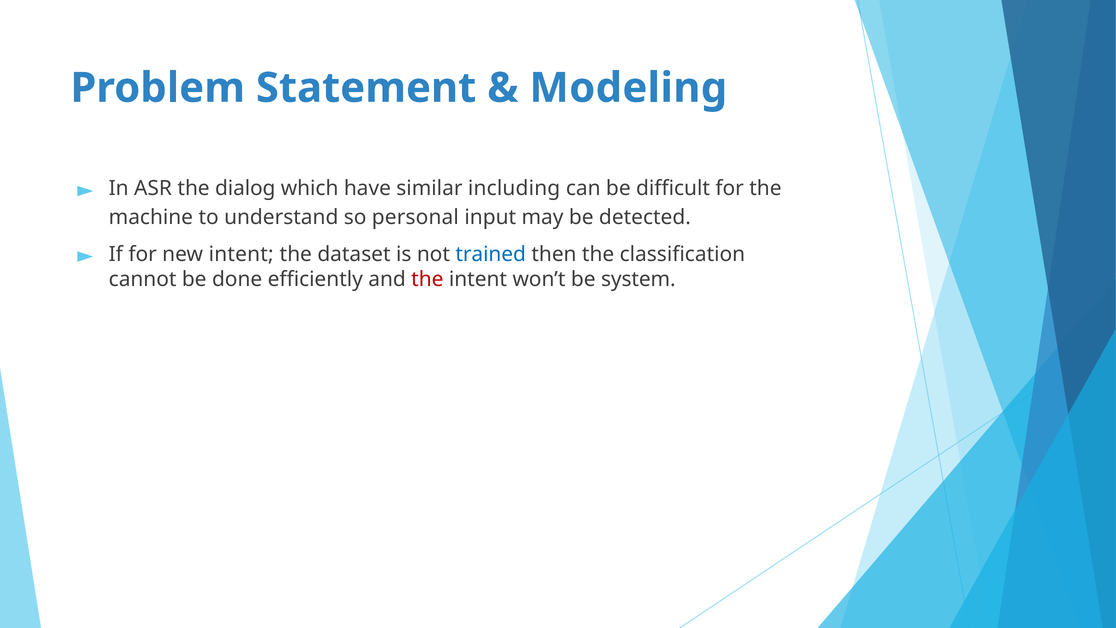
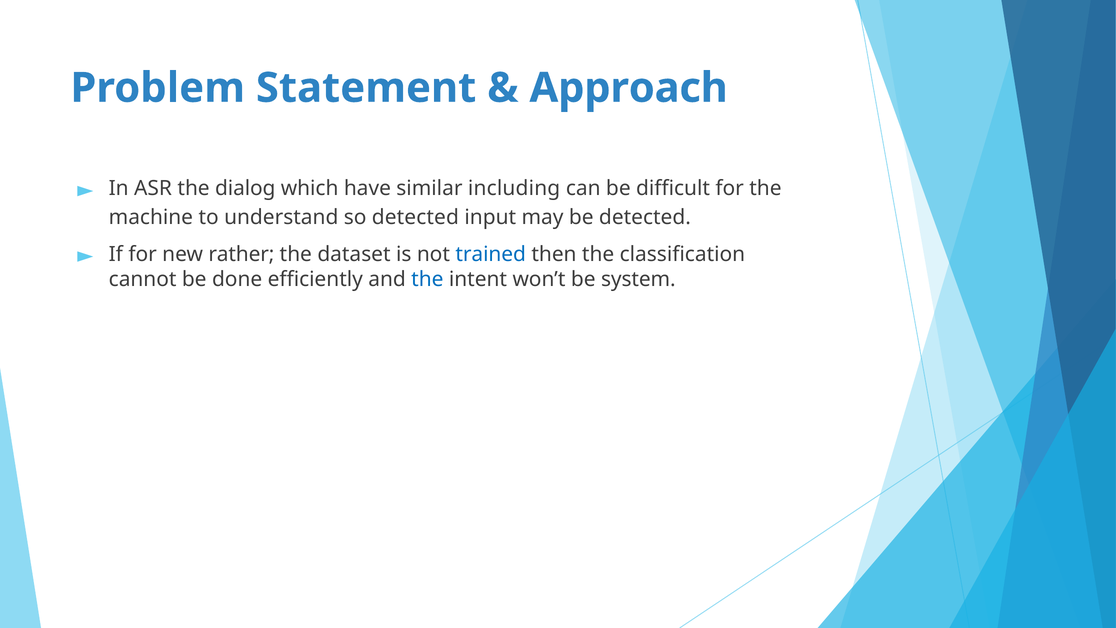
Modeling: Modeling -> Approach (629, 88)
so personal: personal -> detected (415, 217)
new intent: intent -> rather (241, 254)
the colour: red -> blue (427, 279)
